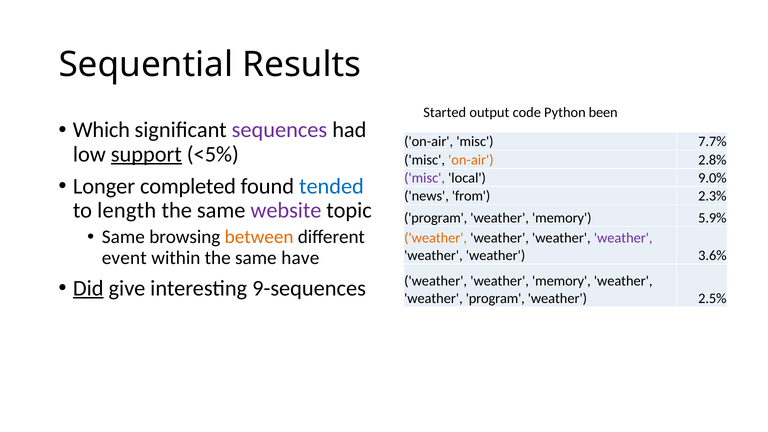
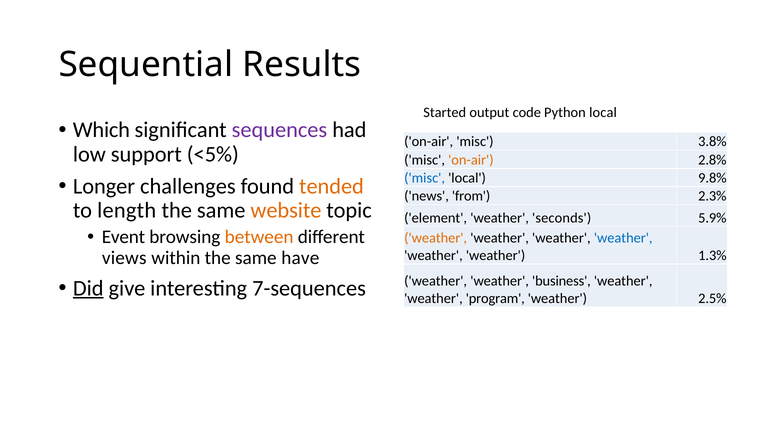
Python been: been -> local (603, 112)
7.7%: 7.7% -> 3.8% (712, 142)
support underline: present -> none (146, 154)
misc colour: purple -> blue (425, 178)
9.0%: 9.0% -> 9.8% (712, 178)
completed: completed -> challenges (188, 186)
tended colour: blue -> orange (331, 186)
website colour: purple -> orange (286, 211)
program: program -> element (436, 218)
memory: memory -> seconds (562, 218)
Same: Same -> Event (123, 237)
weather colour: purple -> blue (623, 238)
3.6%: 3.6% -> 1.3% (712, 255)
event: event -> views (124, 258)
weather weather memory: memory -> business (561, 281)
9-sequences: 9-sequences -> 7-sequences (309, 288)
